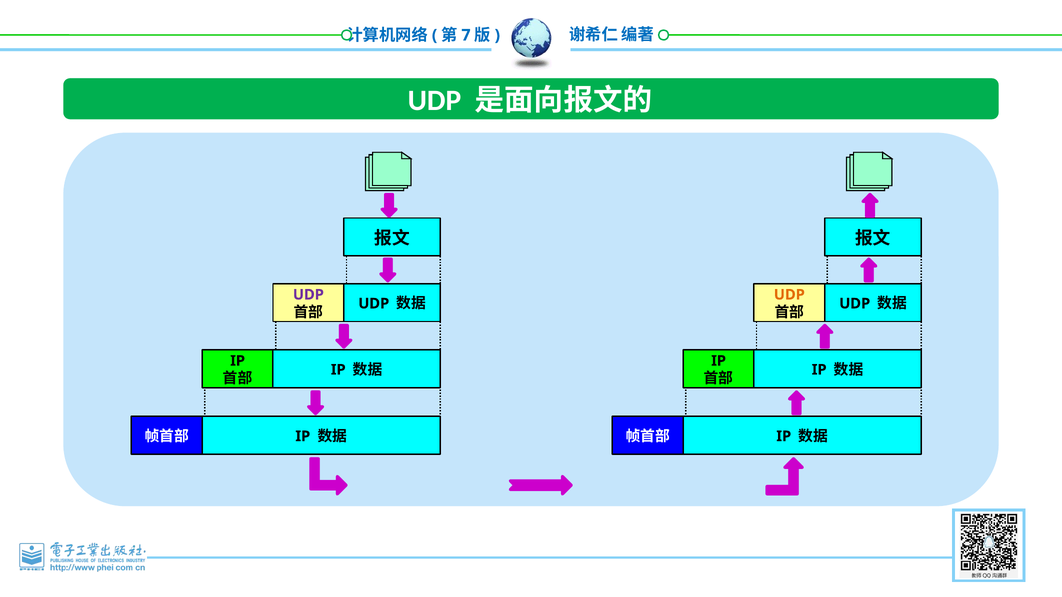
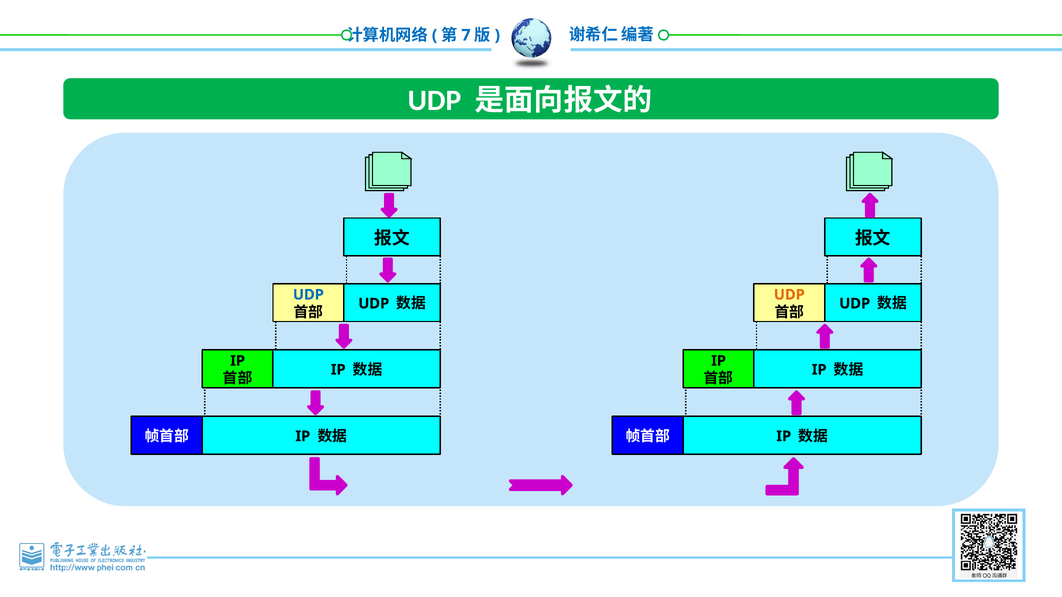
UDP colour: purple -> blue (308, 295)
